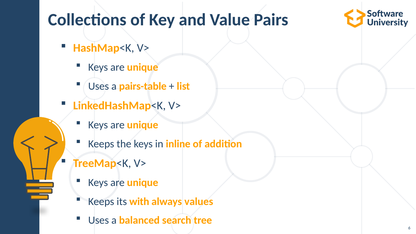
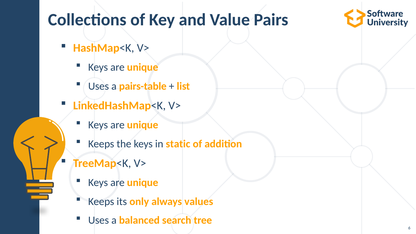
inline: inline -> static (178, 144)
with: with -> only (139, 201)
